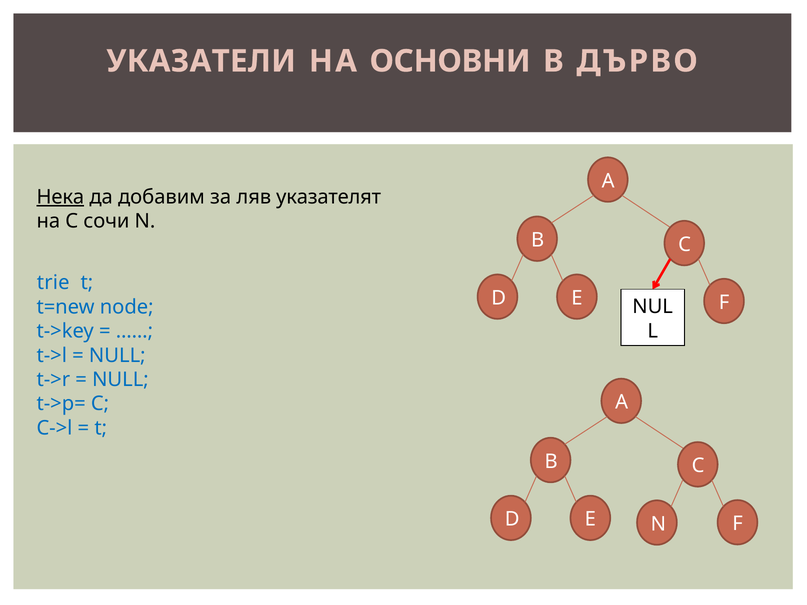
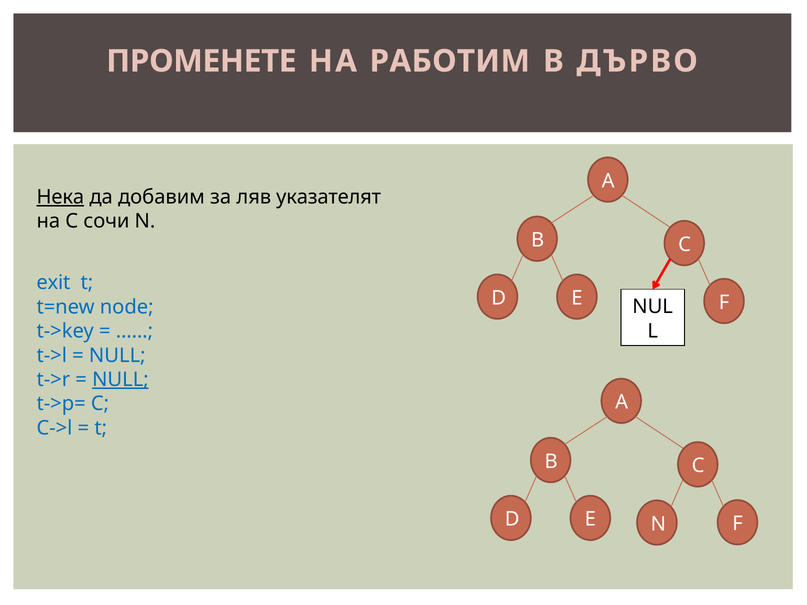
УКАЗАТЕЛИ: УКАЗАТЕЛИ -> ПРОМЕНЕТЕ (201, 61)
ОСНОВНИ: ОСНОВНИ -> РАБОТИМ (450, 61)
trie: trie -> exit (53, 283)
NULL underline: none -> present (120, 380)
